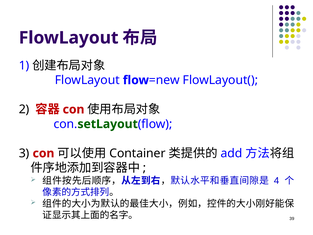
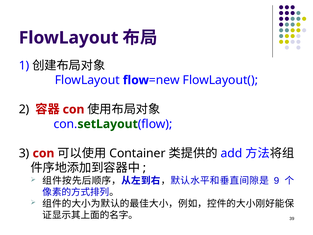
4: 4 -> 9 (276, 181)
